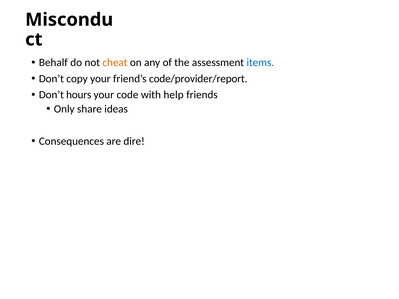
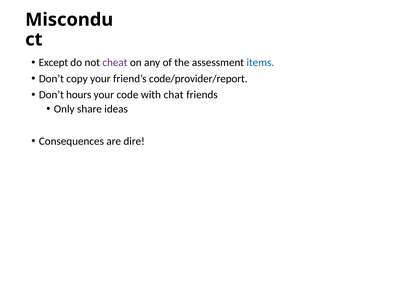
Behalf: Behalf -> Except (53, 63)
cheat colour: orange -> purple (115, 63)
help: help -> chat (174, 95)
